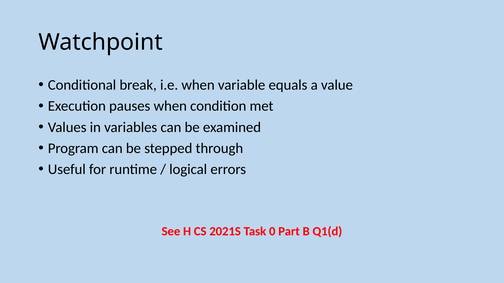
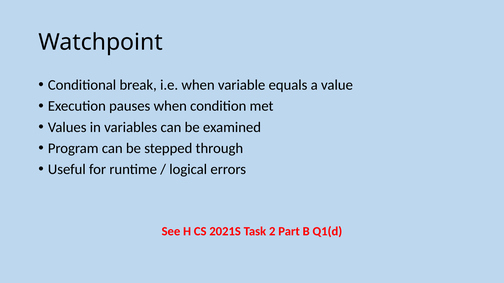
0: 0 -> 2 (272, 232)
